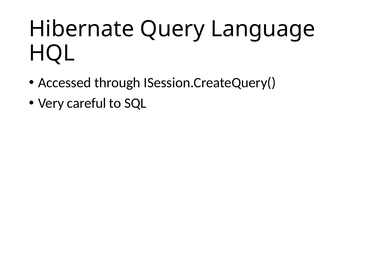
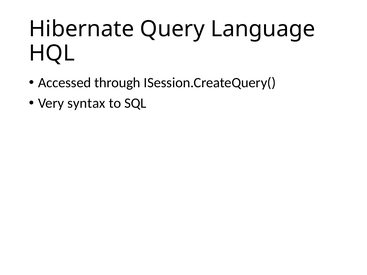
careful: careful -> syntax (86, 103)
